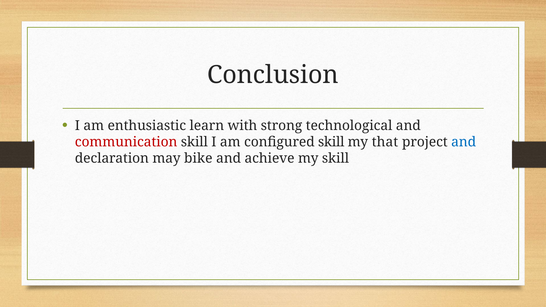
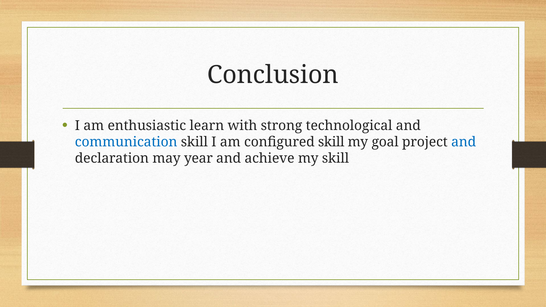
communication colour: red -> blue (126, 142)
that: that -> goal (385, 142)
bike: bike -> year (198, 158)
